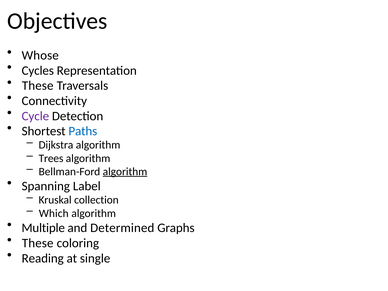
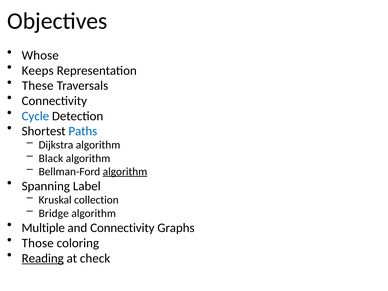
Cycles: Cycles -> Keeps (38, 71)
Cycle colour: purple -> blue (35, 116)
Trees: Trees -> Black (51, 158)
Which: Which -> Bridge (54, 213)
and Determined: Determined -> Connectivity (122, 228)
These: These -> Those (38, 243)
Reading underline: none -> present (43, 258)
single: single -> check (95, 258)
